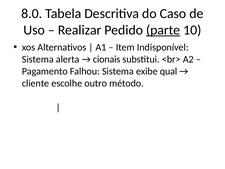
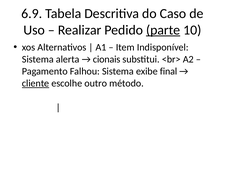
8.0: 8.0 -> 6.9 (32, 14)
qual: qual -> final (169, 71)
cliente underline: none -> present (36, 83)
